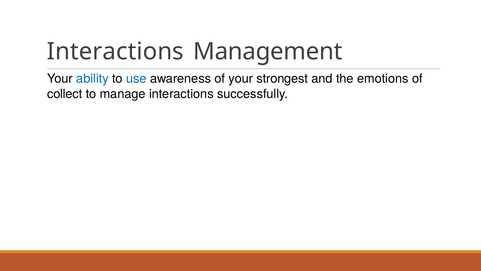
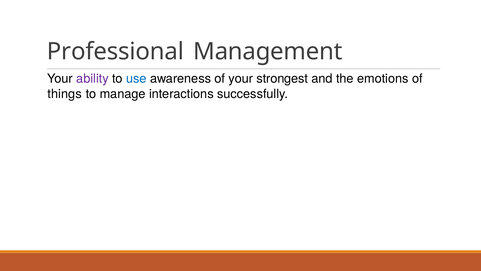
Interactions: Interactions -> Professional (115, 52)
ability colour: blue -> purple (93, 79)
collect: collect -> things (65, 94)
